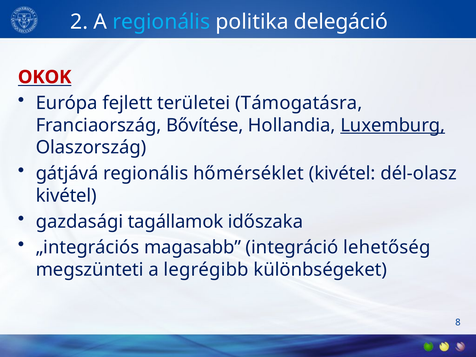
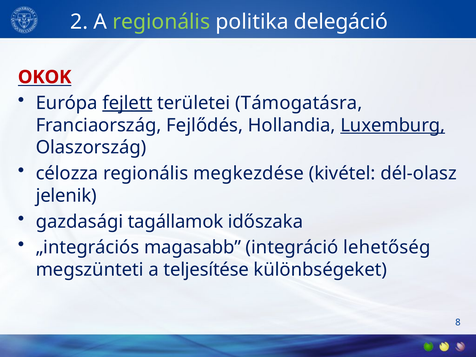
regionális colour: light blue -> light green (161, 22)
fejlett underline: none -> present (127, 103)
Bővítése: Bővítése -> Fejlődés (205, 125)
gátjává: gátjává -> célozza (67, 173)
hőmérséklet: hőmérséklet -> megkezdése (248, 173)
kivétel: kivétel -> jelenik (66, 196)
legrégibb: legrégibb -> teljesítése (206, 270)
